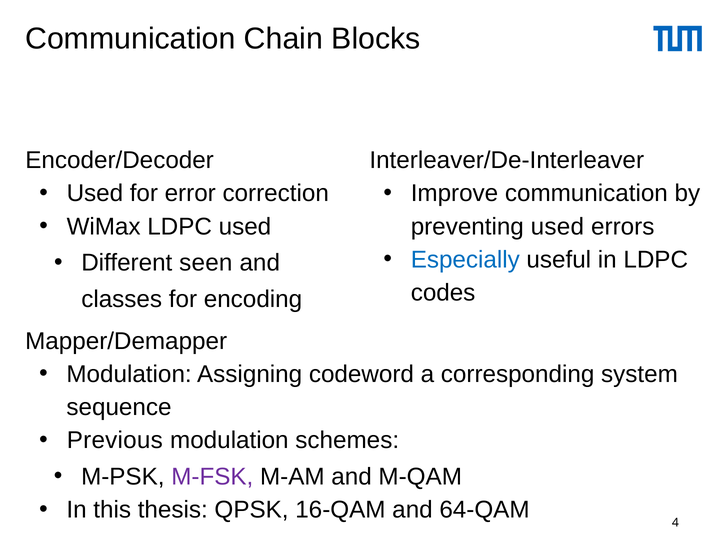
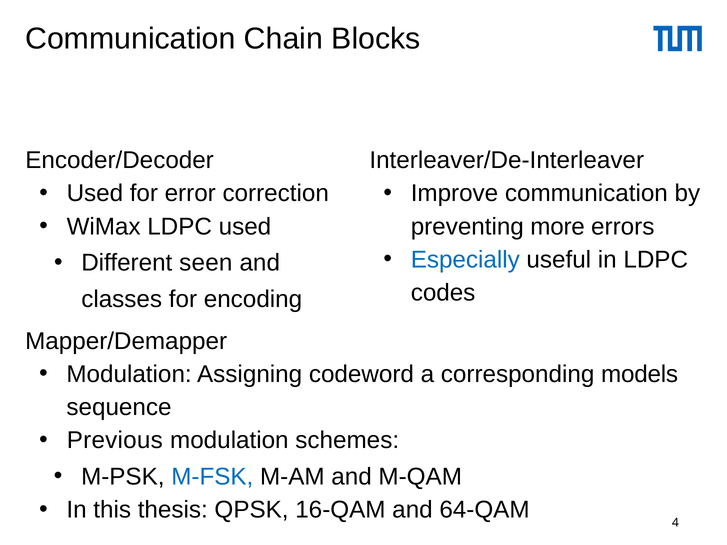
preventing used: used -> more (558, 227)
system: system -> models (640, 374)
M-FSK colour: purple -> blue (212, 477)
